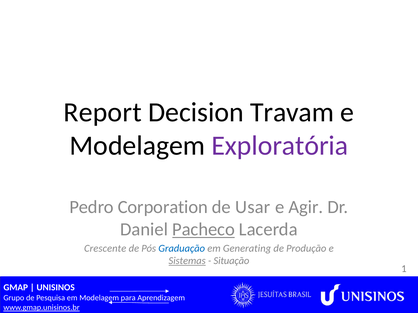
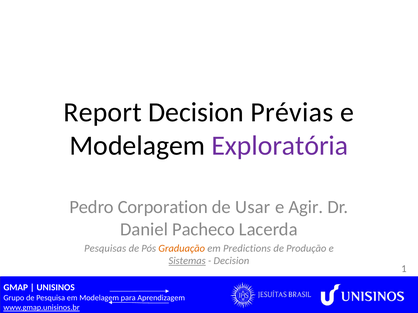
Travam: Travam -> Prévias (292, 112)
Pacheco underline: present -> none (204, 230)
Crescente: Crescente -> Pesquisas (105, 249)
Graduação colour: blue -> orange (182, 249)
Generating: Generating -> Predictions (247, 249)
Situação: Situação -> Decision (231, 261)
